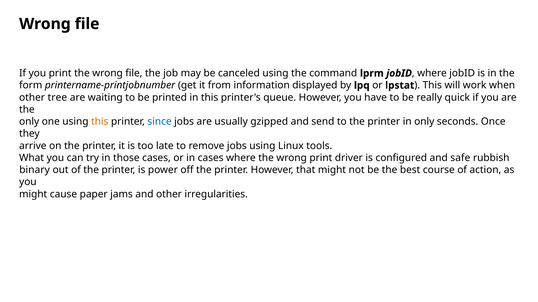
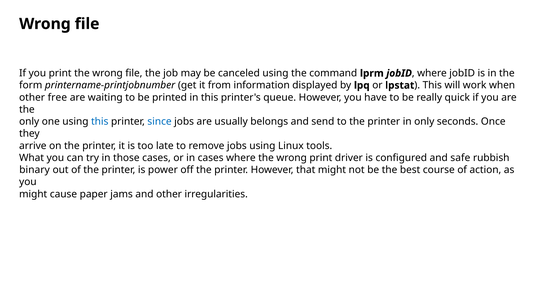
tree: tree -> free (57, 98)
this colour: orange -> blue (100, 122)
gzipped: gzipped -> belongs (269, 122)
